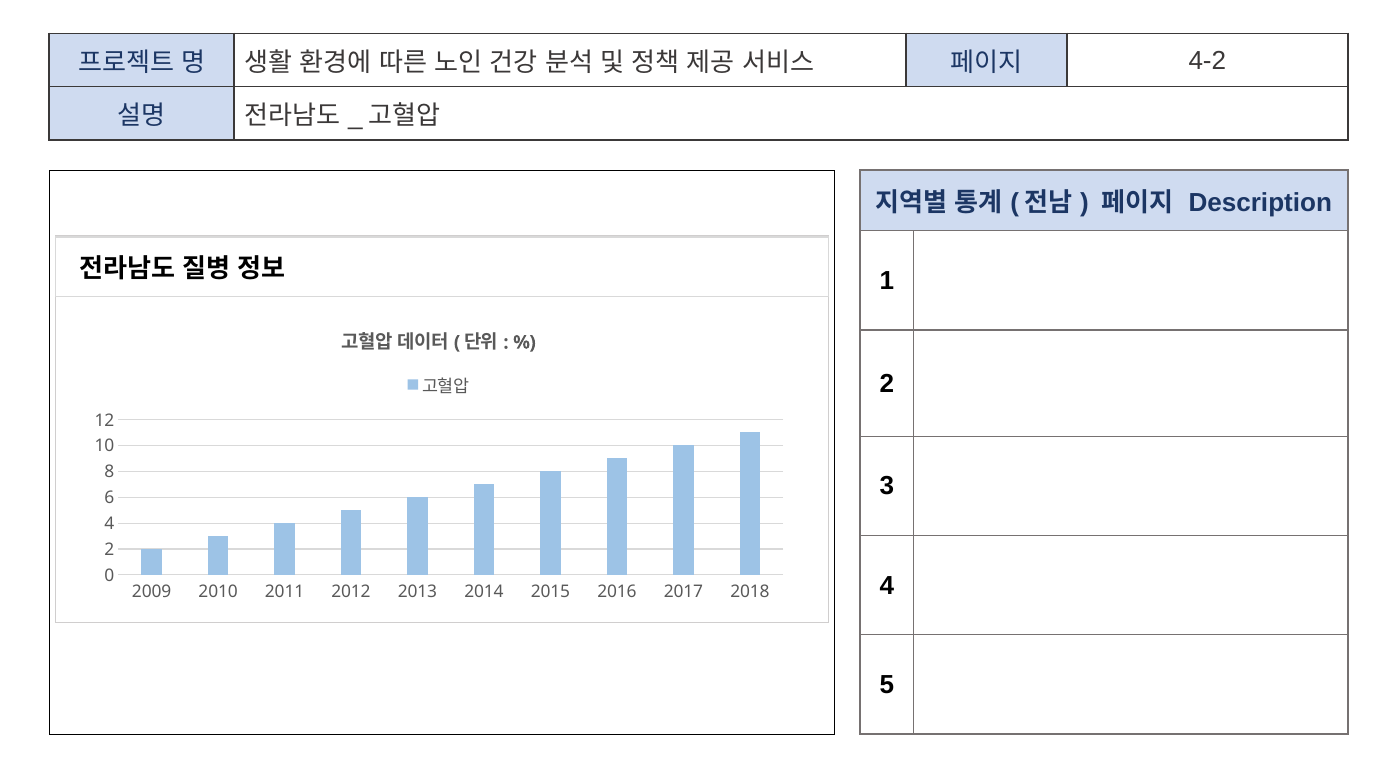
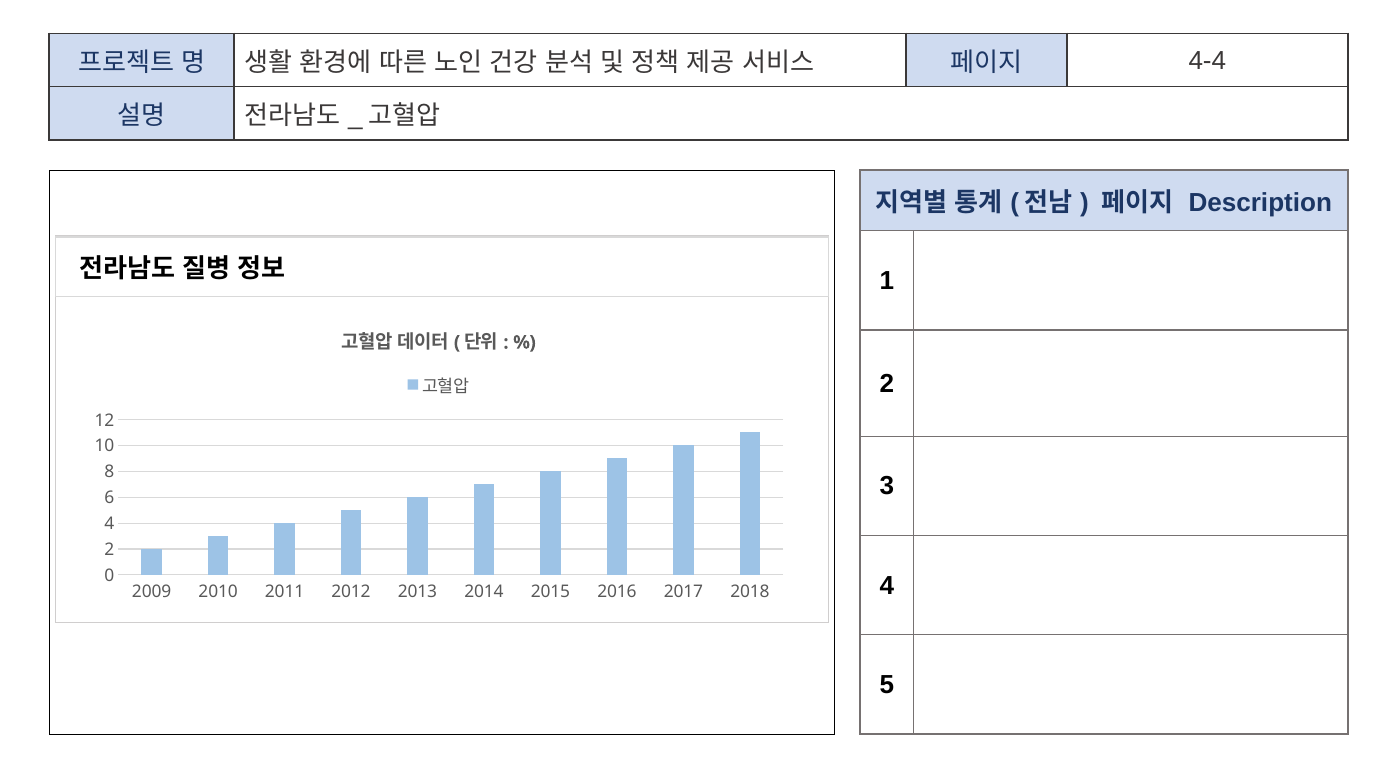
4-2: 4-2 -> 4-4 (1207, 60)
